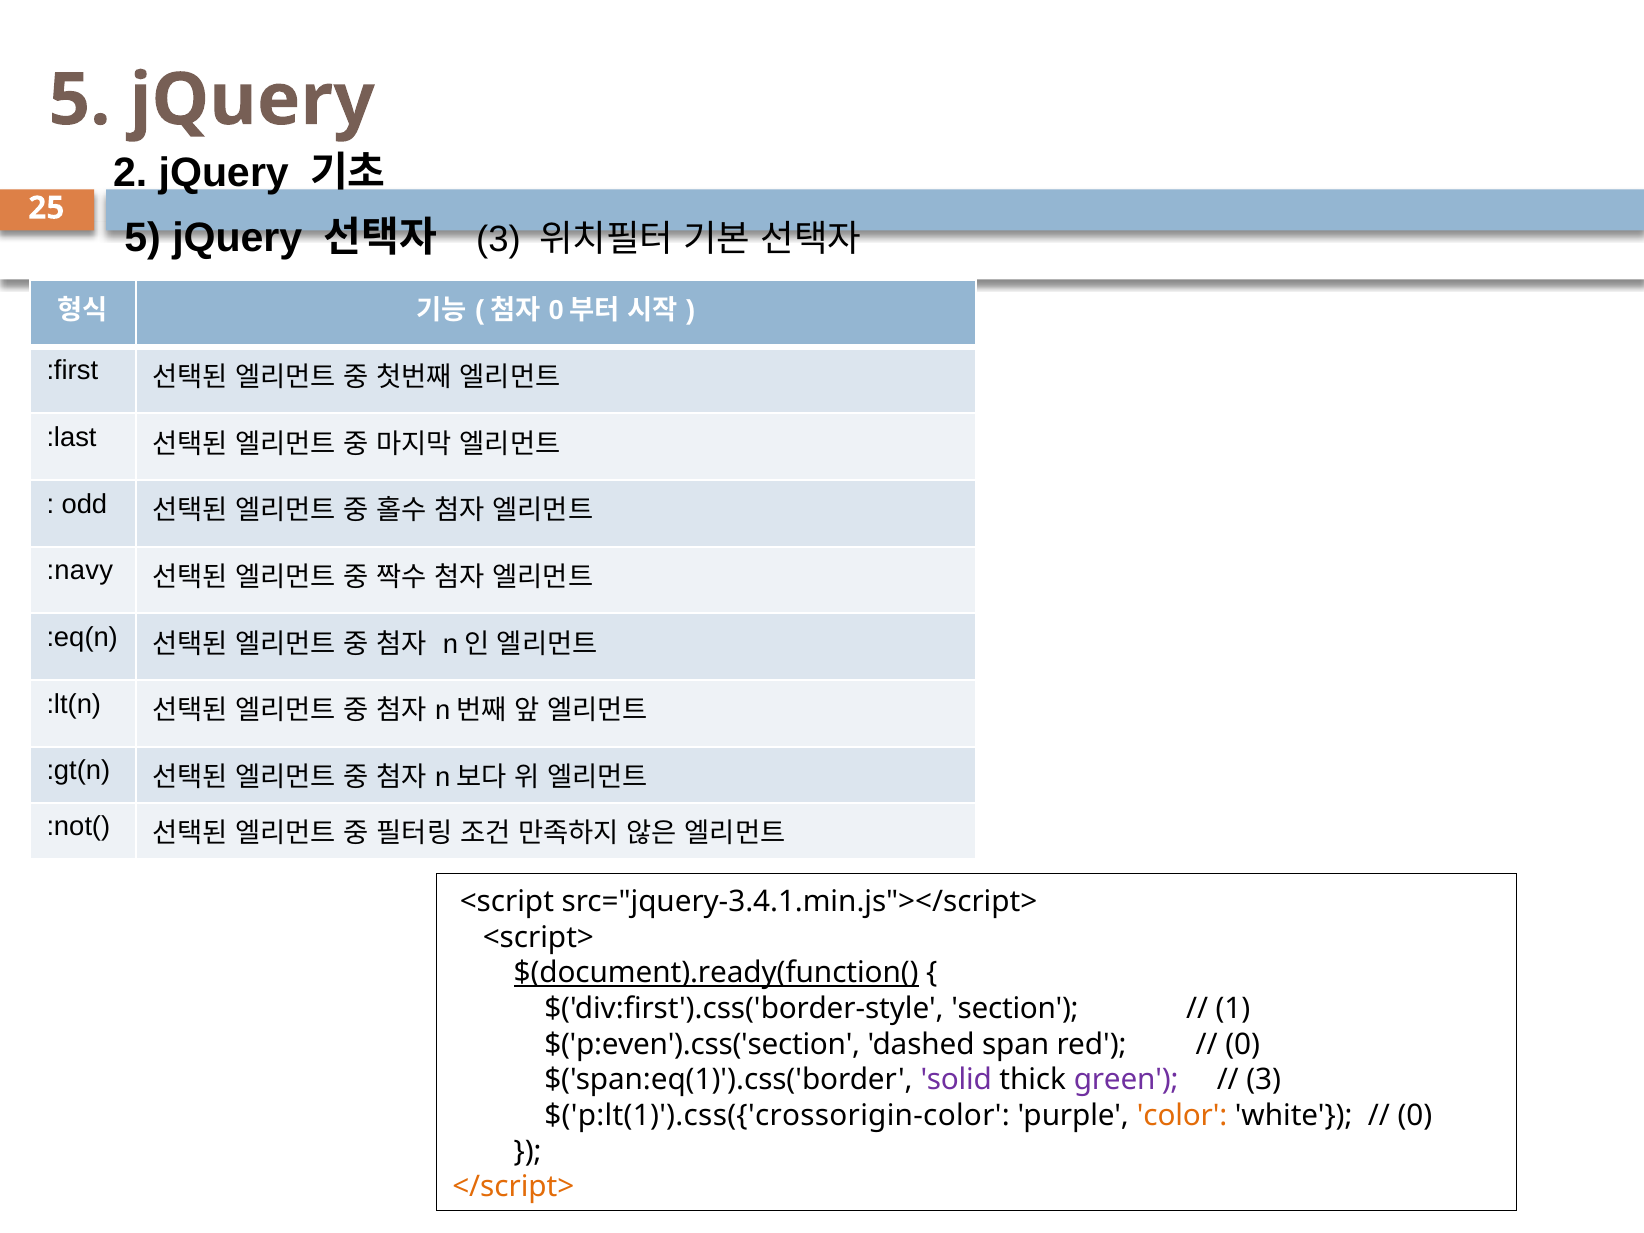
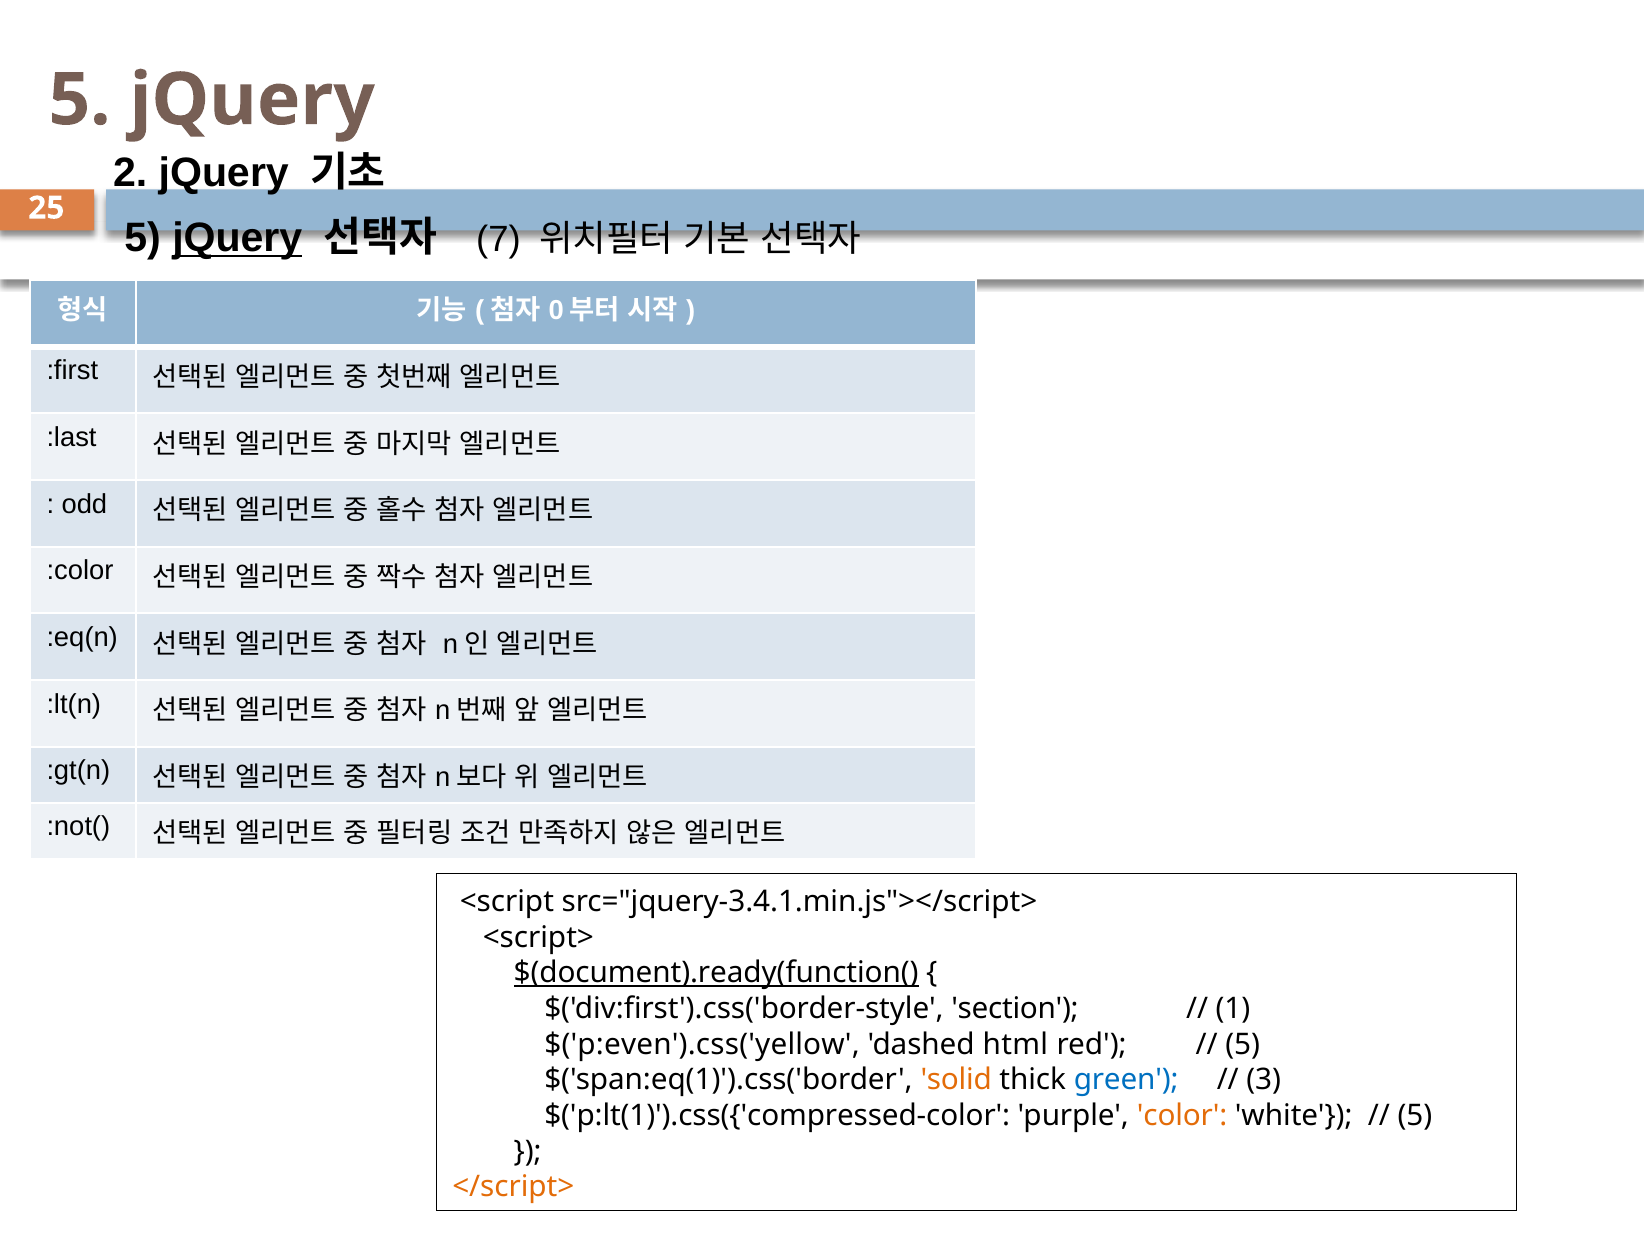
jQuery underline: none -> present (237, 238)
3: 3 -> 7 (498, 240)
:navy: :navy -> :color (80, 571)
$('p:even').css('section: $('p:even').css('section -> $('p:even').css('yellow (702, 1044)
span: span -> html (1015, 1044)
0: 0 -> 5 (1243, 1044)
solid colour: purple -> orange (956, 1080)
green colour: purple -> blue (1126, 1080)
$('p:lt(1)').css({'crossorigin-color: $('p:lt(1)').css({'crossorigin-color -> $('p:lt(1)').css({'compressed-color (777, 1116)
0: 0 -> 5 (1415, 1116)
